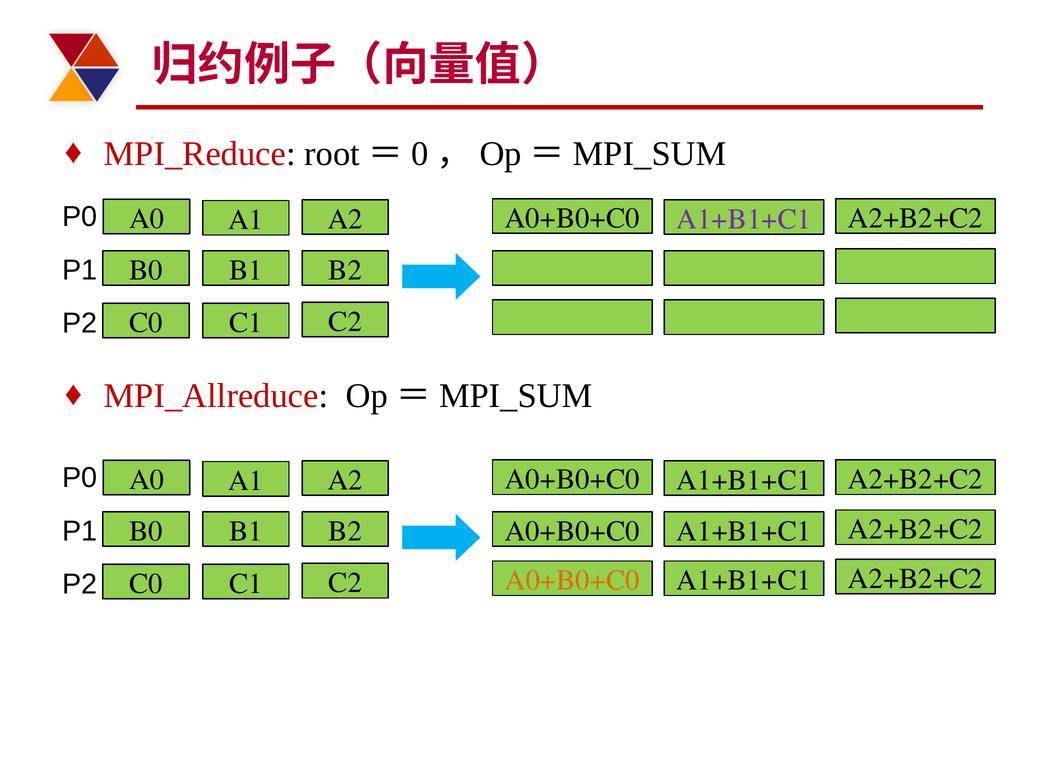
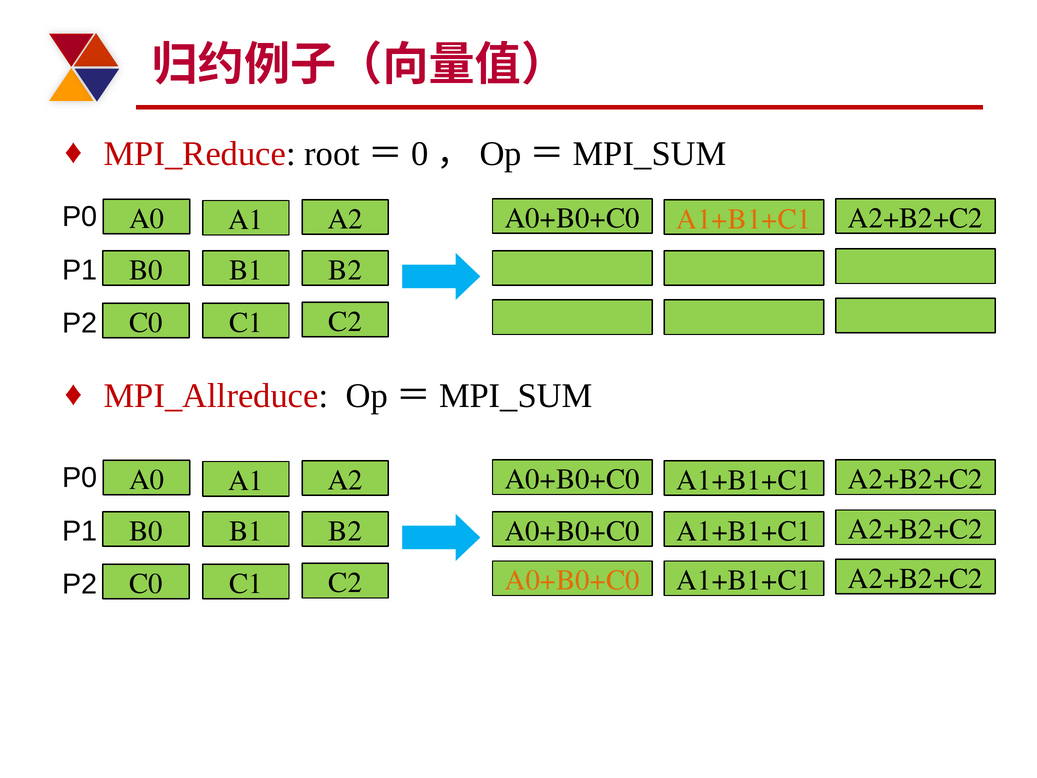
A1+B1+C1 colour: purple -> orange (744, 219)
